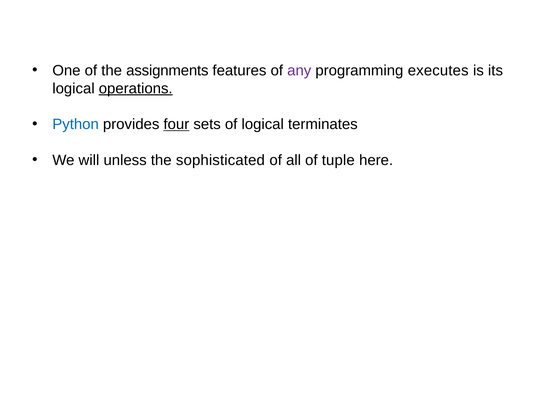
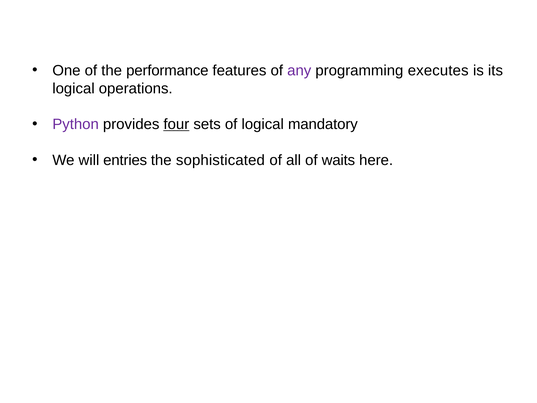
assignments: assignments -> performance (167, 70)
operations underline: present -> none (136, 88)
Python colour: blue -> purple (76, 124)
terminates: terminates -> mandatory (323, 124)
unless: unless -> entries (125, 160)
tuple: tuple -> waits (338, 160)
